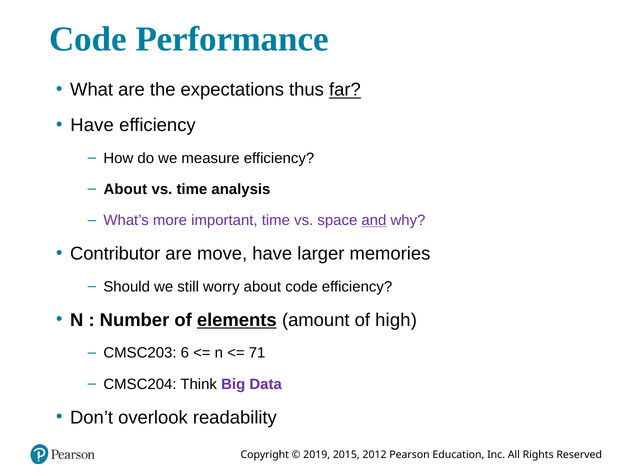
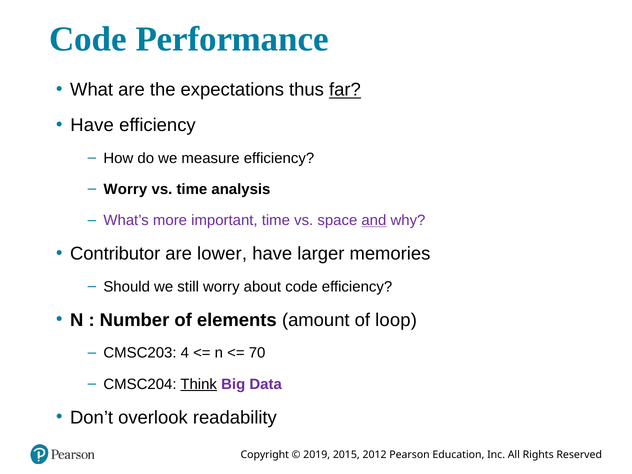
About: About -> Worry (125, 189)
move: move -> lower (222, 254)
elements underline: present -> none (237, 320)
high: high -> loop (396, 320)
6: 6 -> 4 (185, 353)
71: 71 -> 70 (257, 353)
Think underline: none -> present (199, 384)
